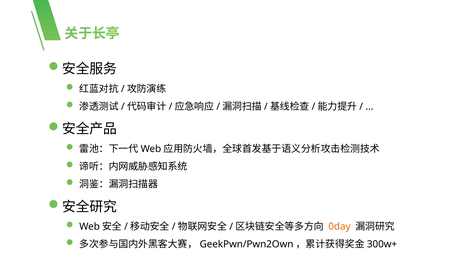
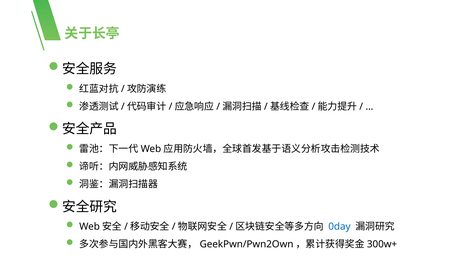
0day colour: orange -> blue (339, 227)
